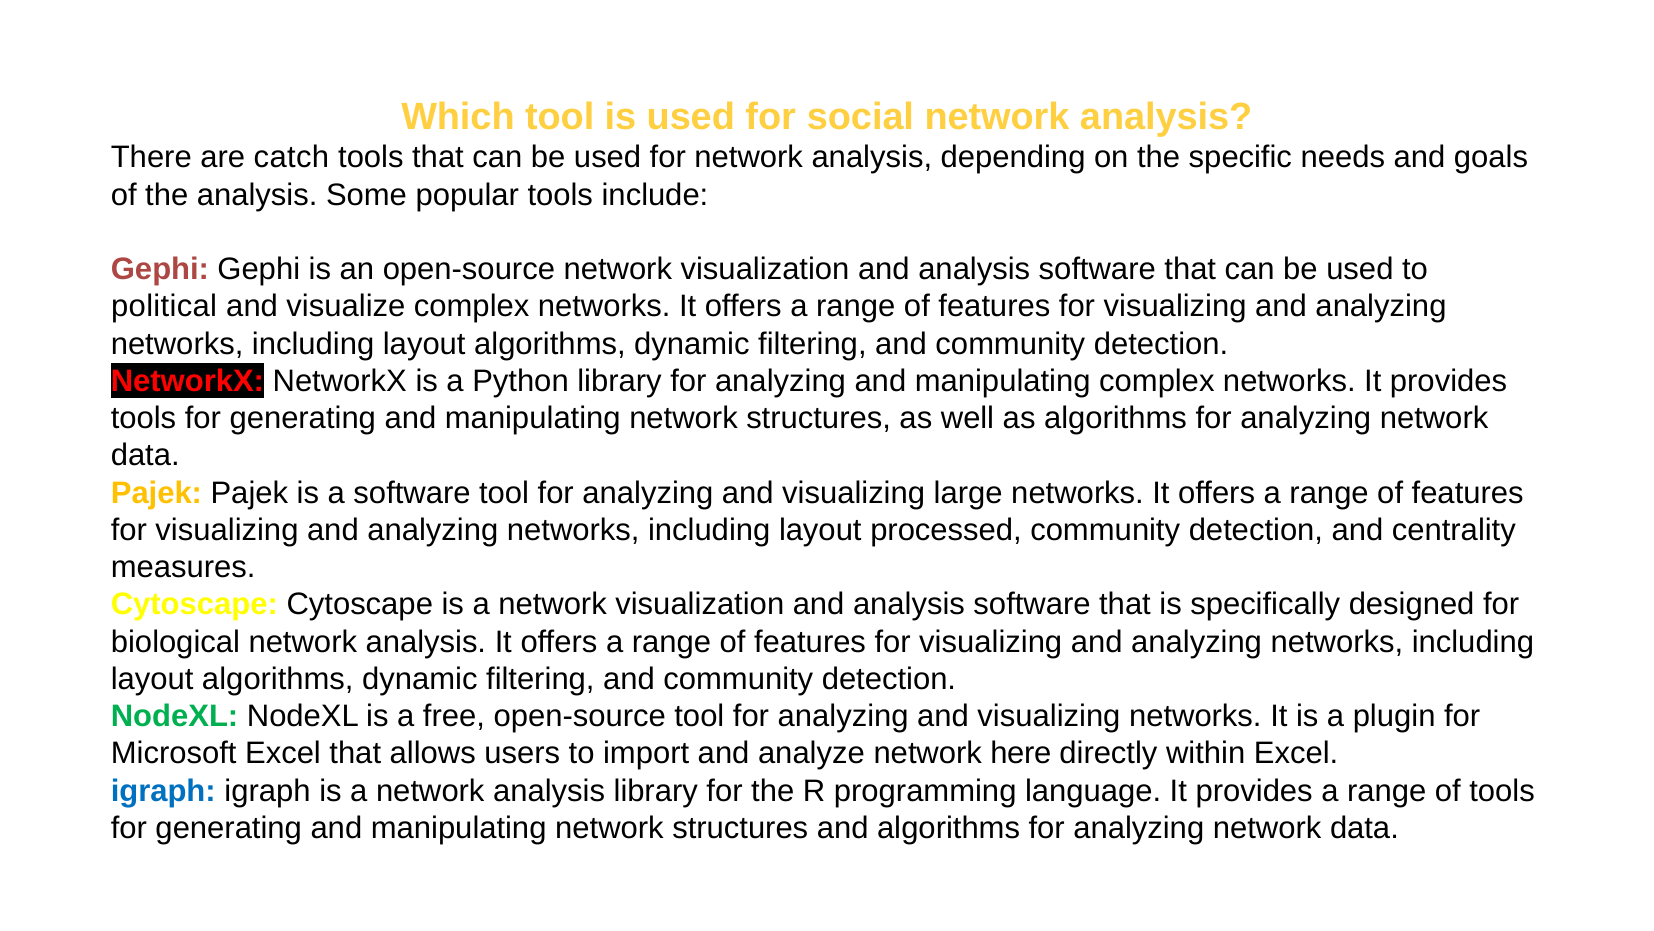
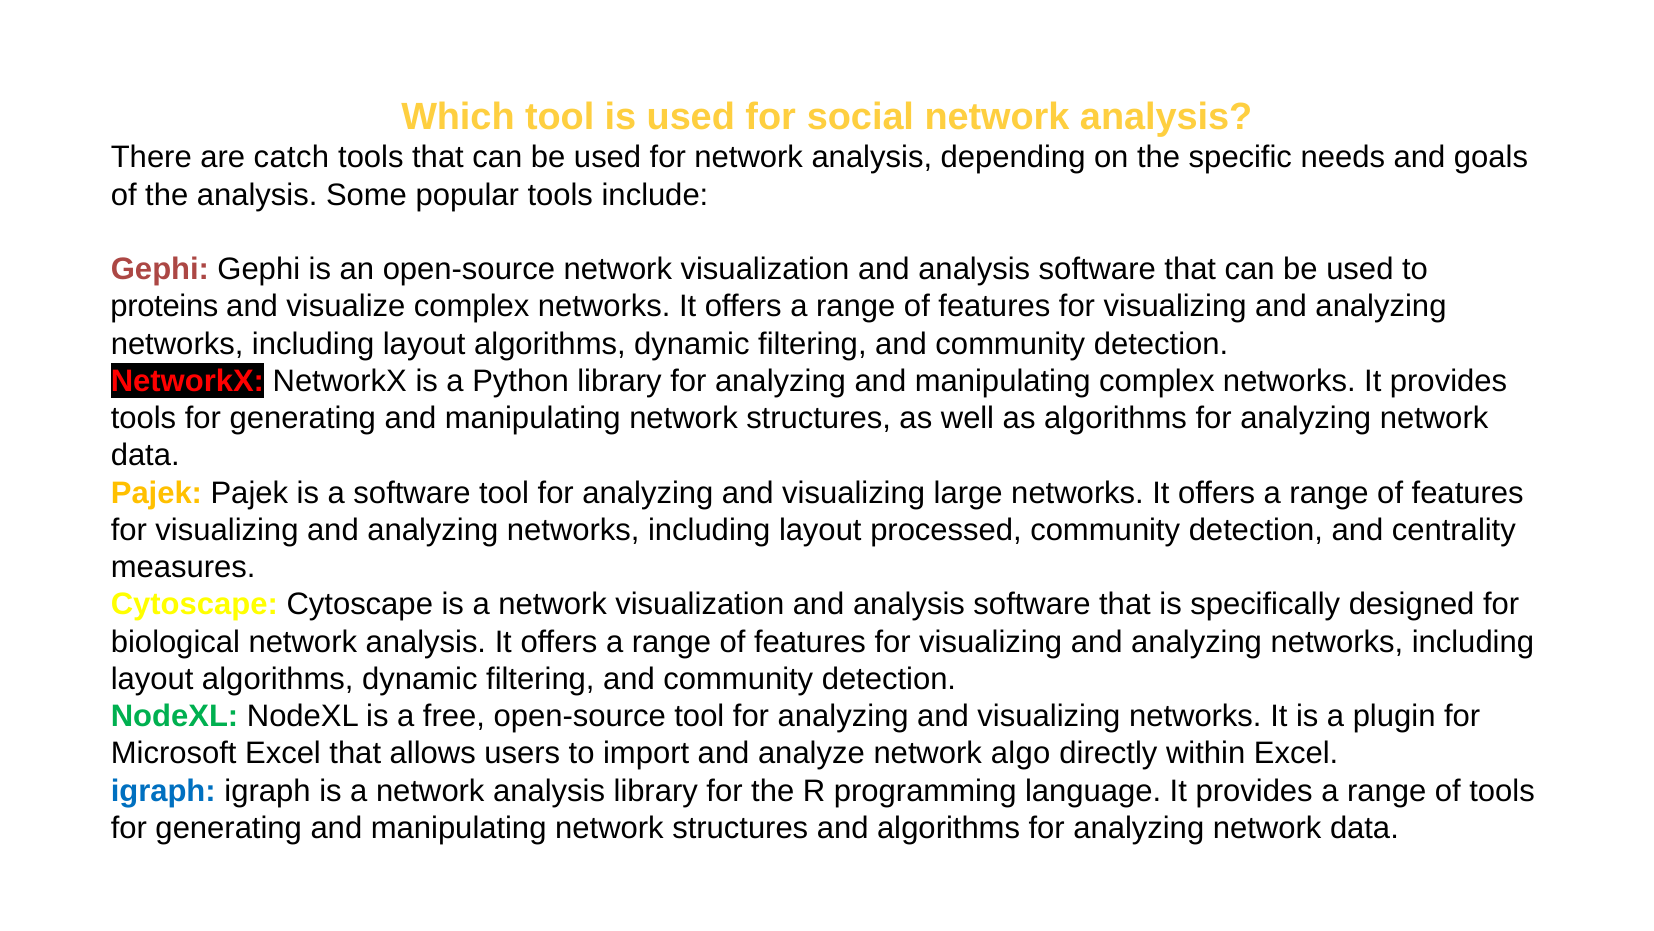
political: political -> proteins (164, 306)
here: here -> algo (1021, 753)
